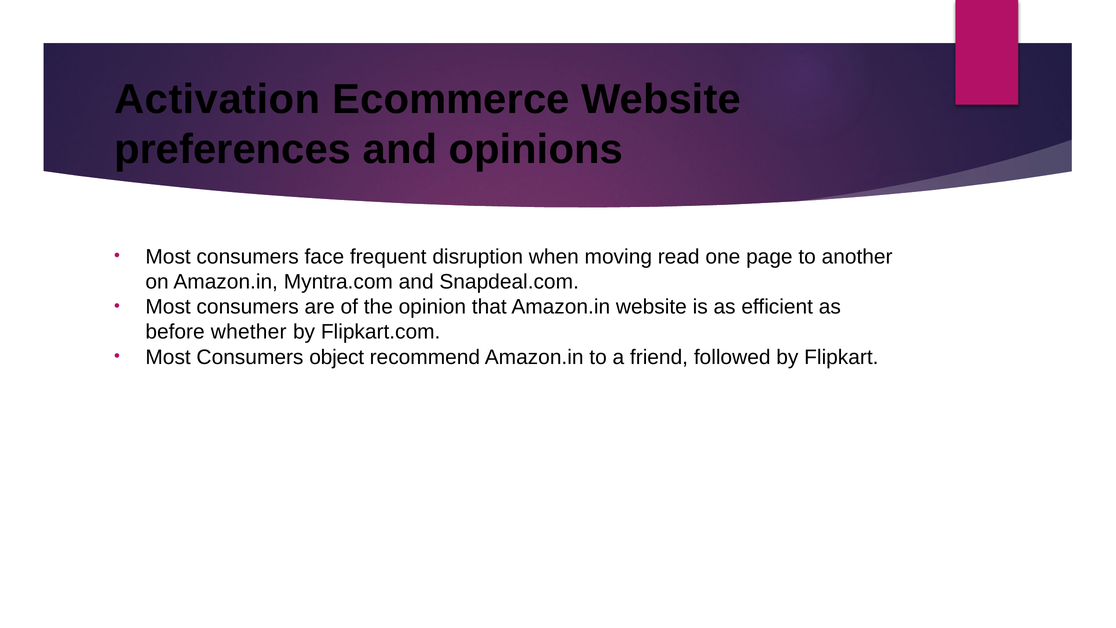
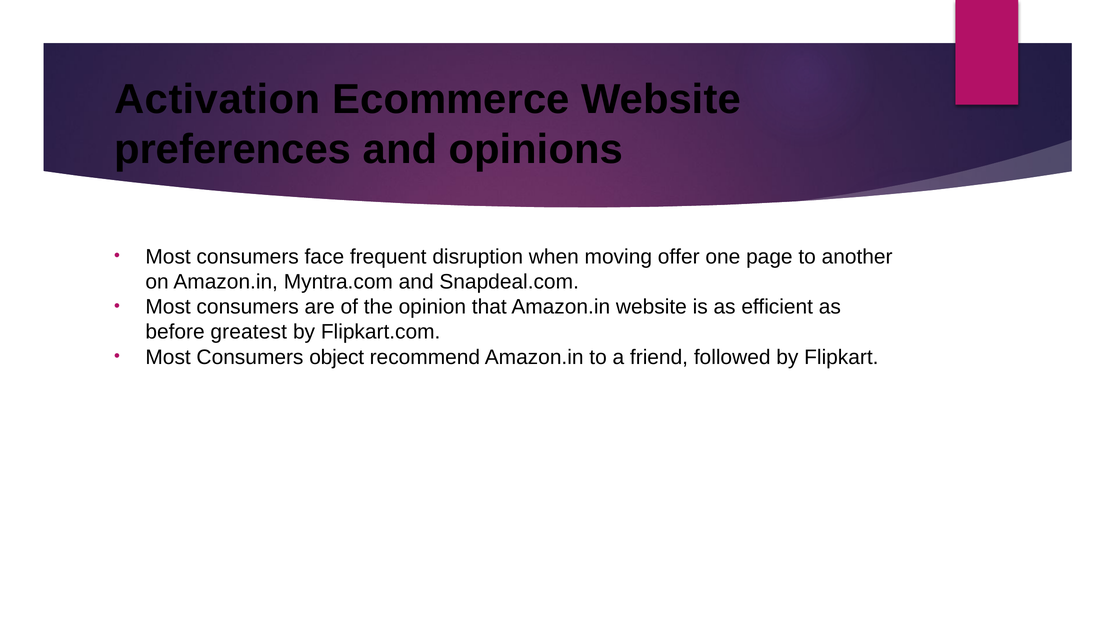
read: read -> offer (679, 257)
whether: whether -> greatest (249, 332)
